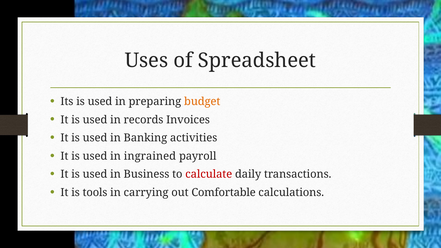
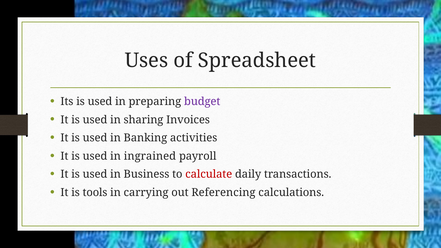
budget colour: orange -> purple (202, 102)
records: records -> sharing (143, 120)
Comfortable: Comfortable -> Referencing (223, 192)
